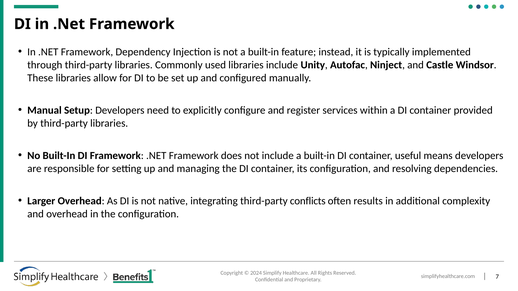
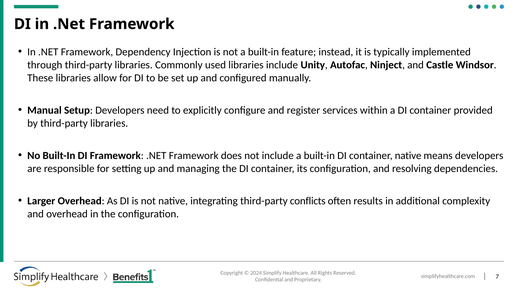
container useful: useful -> native (408, 156)
